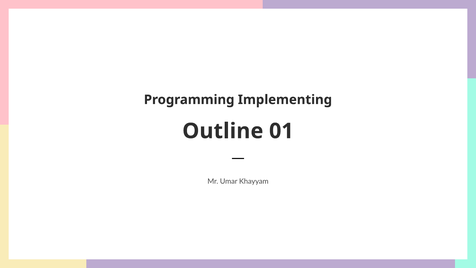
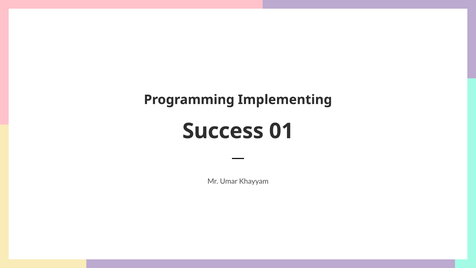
Outline: Outline -> Success (223, 131)
